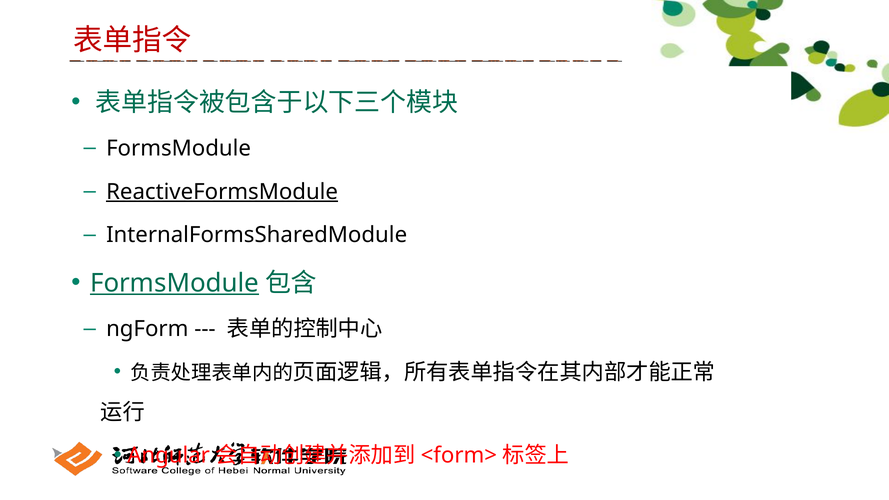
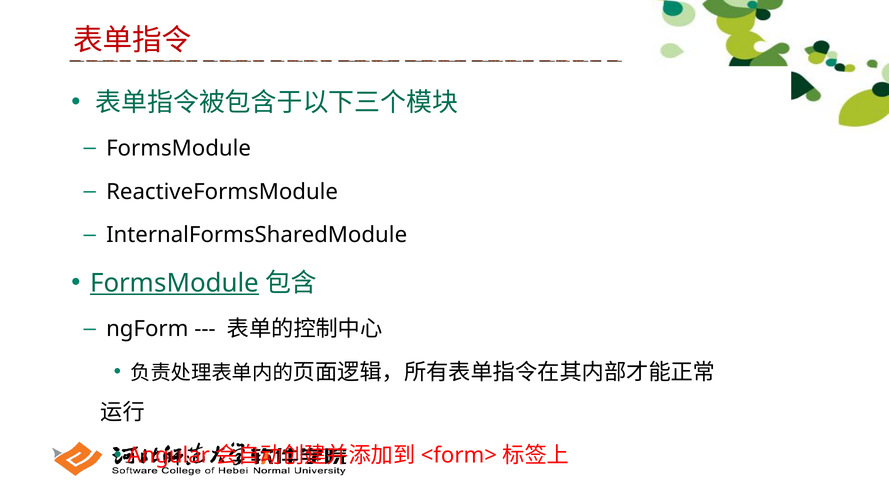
ReactiveFormsModule underline: present -> none (222, 192)
